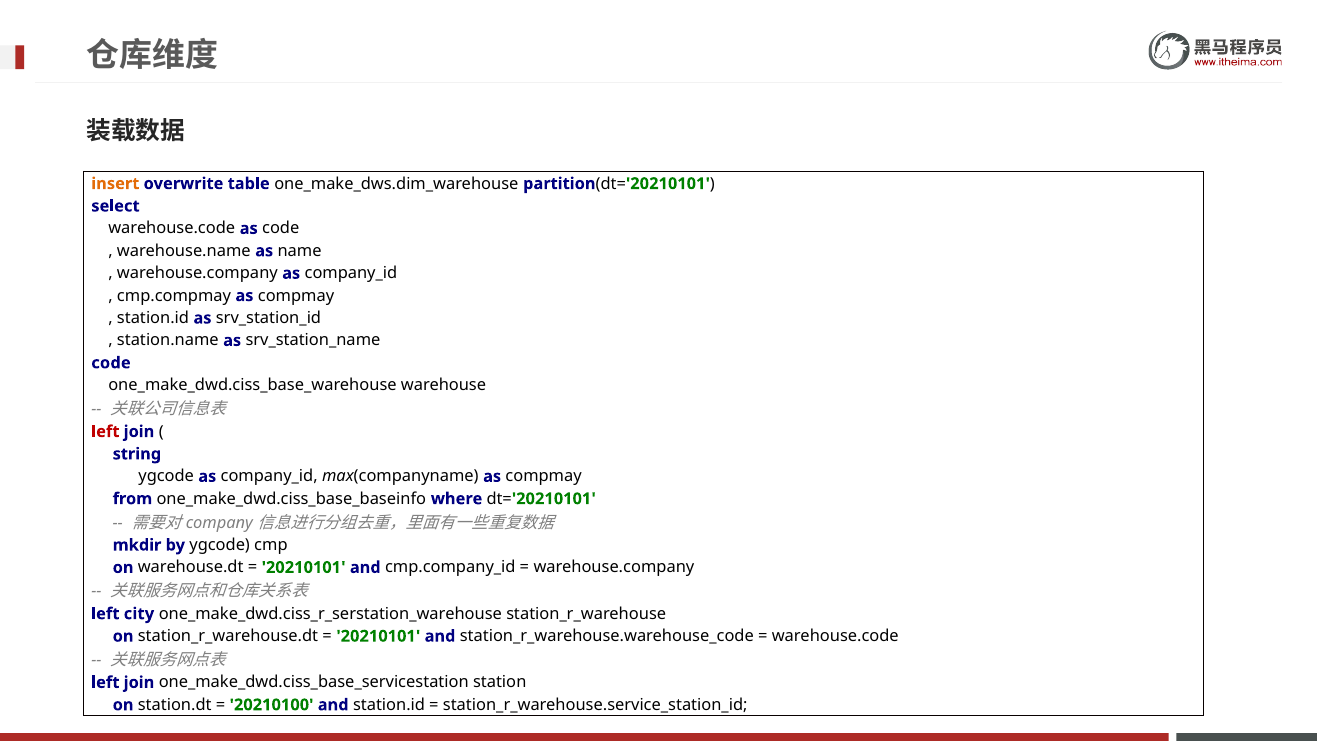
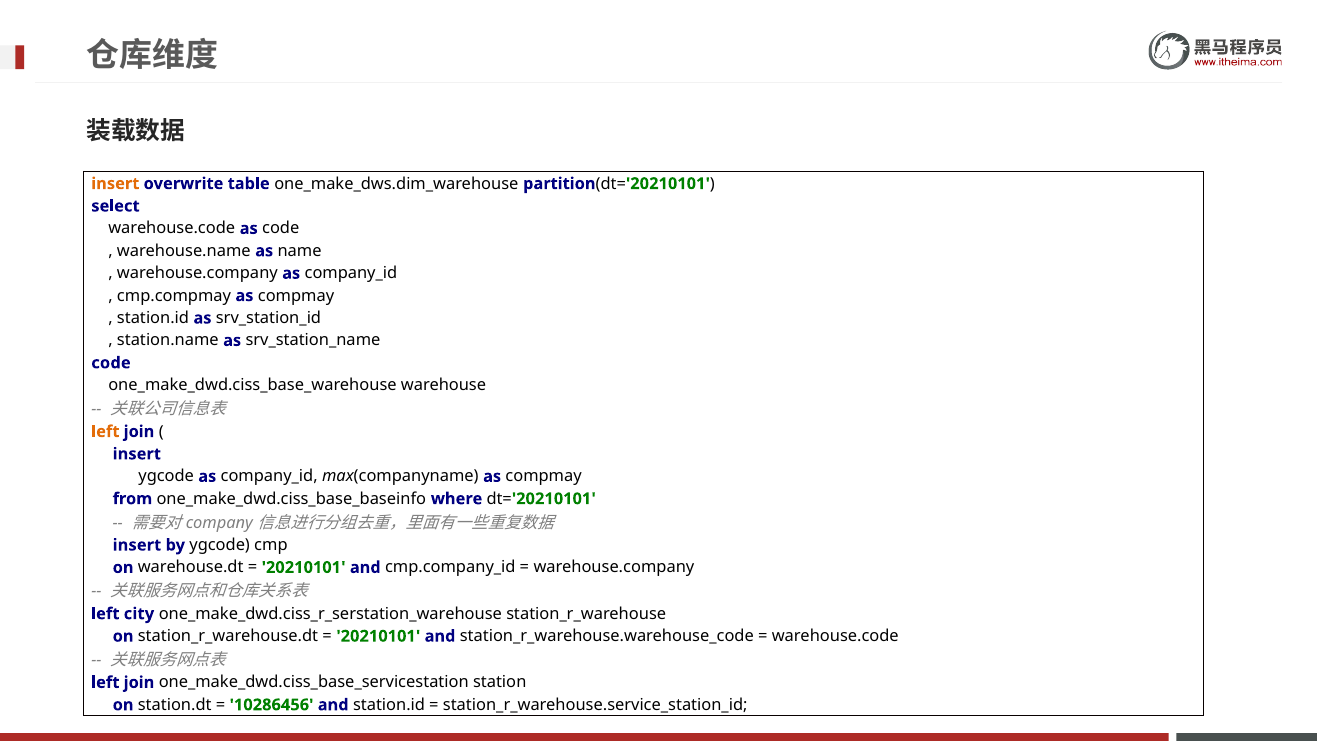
left colour: red -> orange (105, 431)
string: string -> insert (137, 454)
mkdir: mkdir -> insert (137, 545)
20210100: 20210100 -> 10286456 (272, 705)
